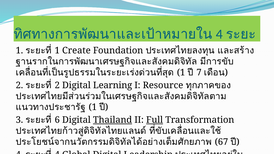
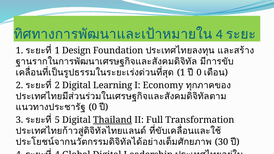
Create: Create -> Design (76, 51)
7: 7 -> 0 (199, 73)
Resource: Resource -> Economy (163, 85)
1: 1 -> 0 (93, 107)
6: 6 -> 5 (57, 120)
Full underline: present -> none (155, 120)
67: 67 -> 30 (221, 142)
